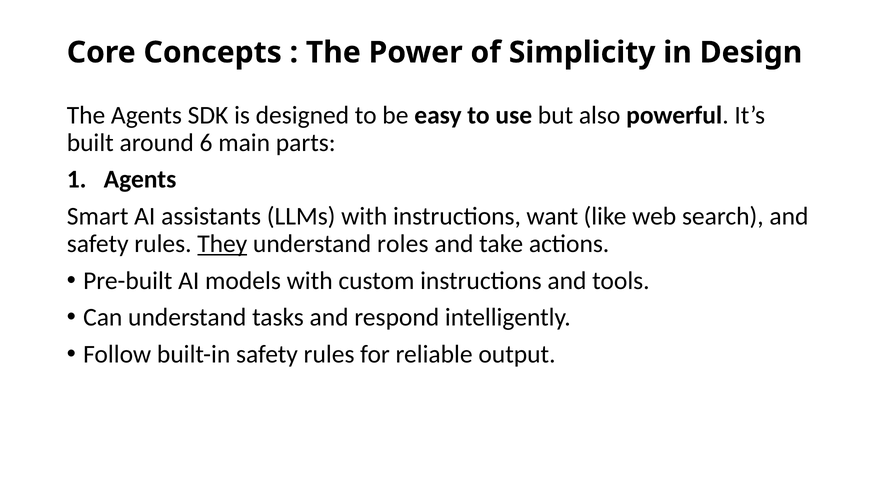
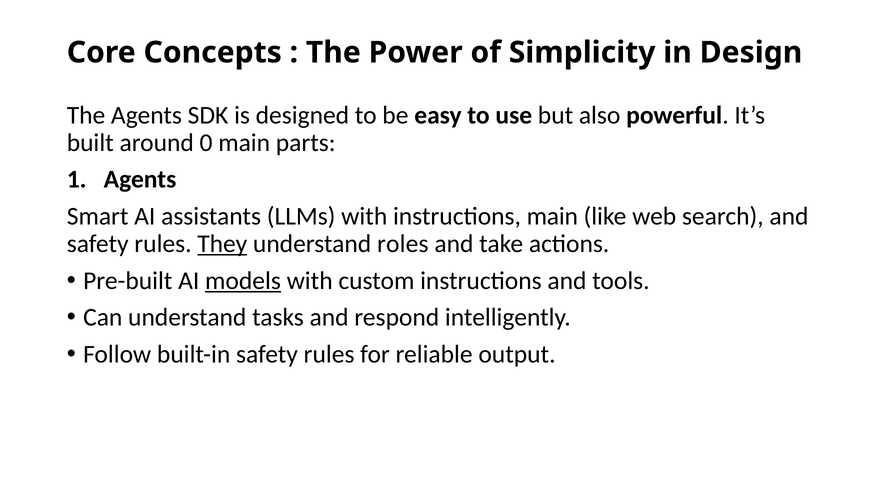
6: 6 -> 0 (206, 143)
instructions want: want -> main (552, 216)
models underline: none -> present (243, 280)
